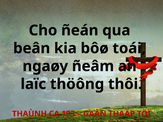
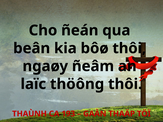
bôø toái: toái -> thôi (129, 48)
